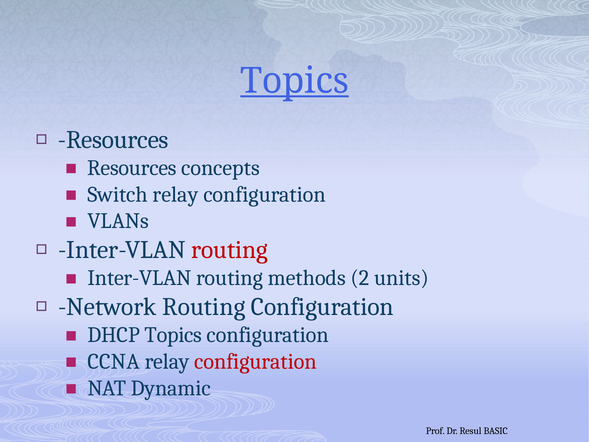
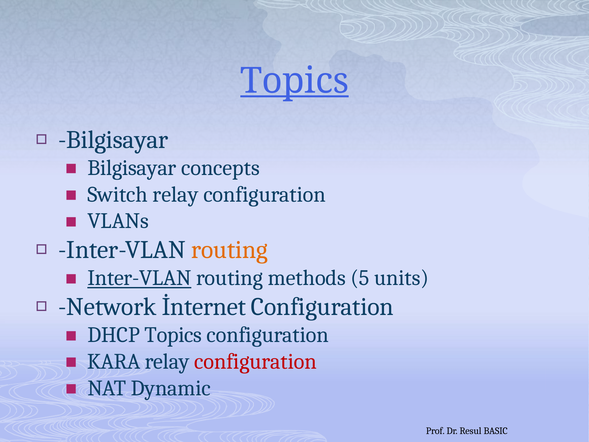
Resources: Resources -> Bilgisayar (113, 140)
Resources: Resources -> Bilgisayar (132, 168)
routing colour: red -> orange (230, 250)
Inter-VLAN underline: none -> present (140, 278)
2: 2 -> 5 (360, 278)
Network Routing: Routing -> İnternet (204, 307)
CCNA: CCNA -> KARA (114, 361)
